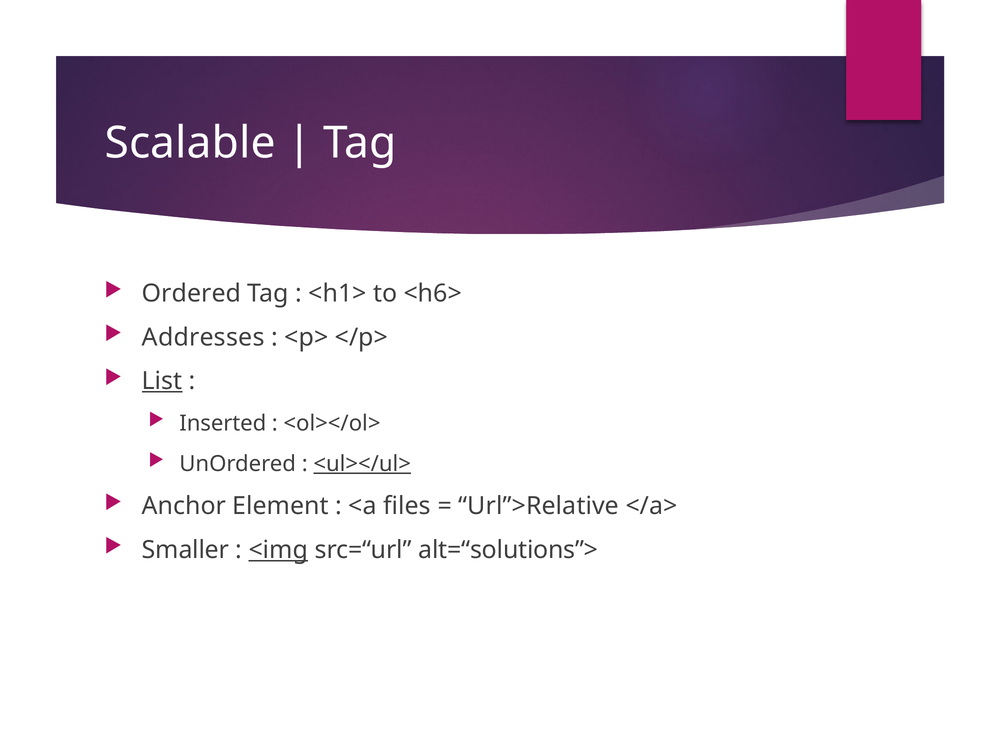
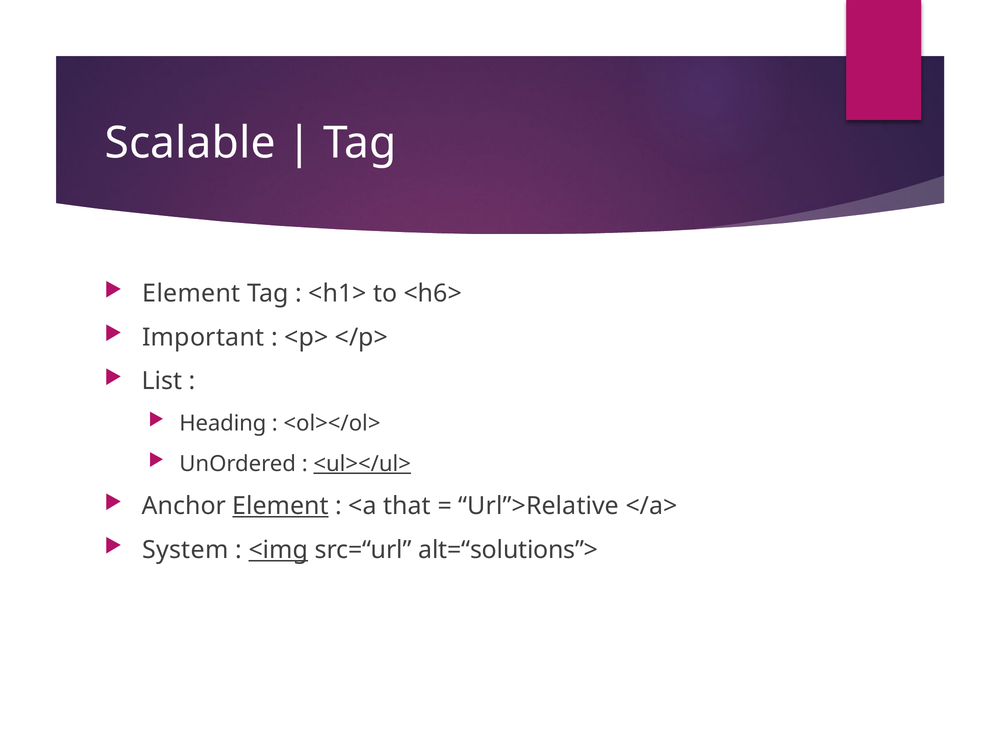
Ordered: Ordered -> Element (191, 294)
Addresses: Addresses -> Important (203, 338)
List underline: present -> none (162, 381)
Inserted: Inserted -> Heading (223, 423)
Element underline: none -> present (281, 506)
files: files -> that (407, 506)
Smaller: Smaller -> System (185, 550)
